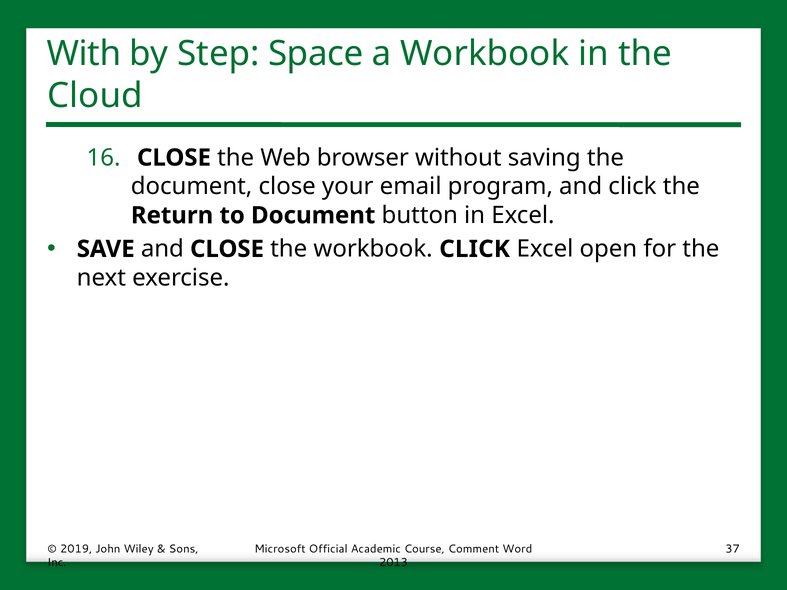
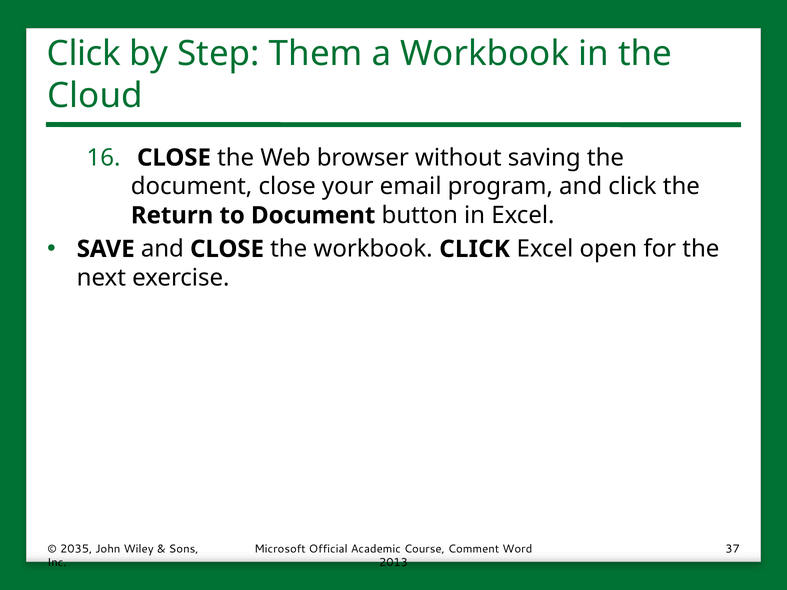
With: With -> Click (84, 54)
Space: Space -> Them (316, 54)
2019: 2019 -> 2035 (76, 549)
